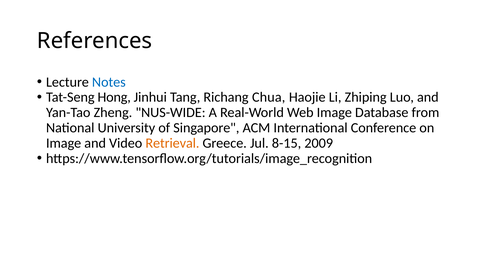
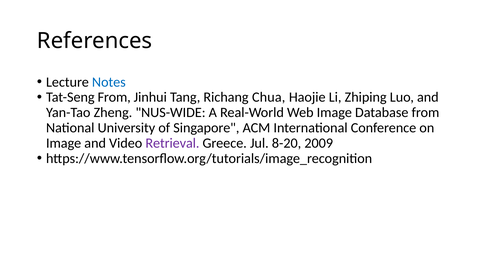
Tat-Seng Hong: Hong -> From (114, 97)
Retrieval colour: orange -> purple (172, 143)
8-15: 8-15 -> 8-20 (287, 143)
